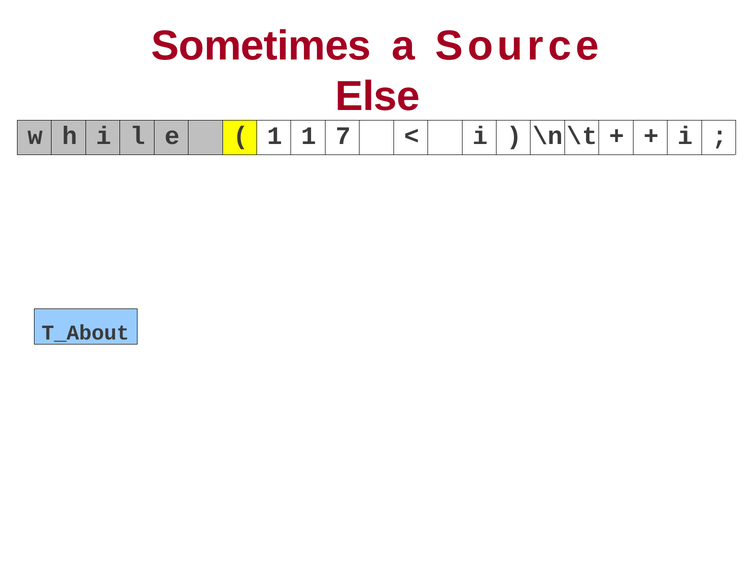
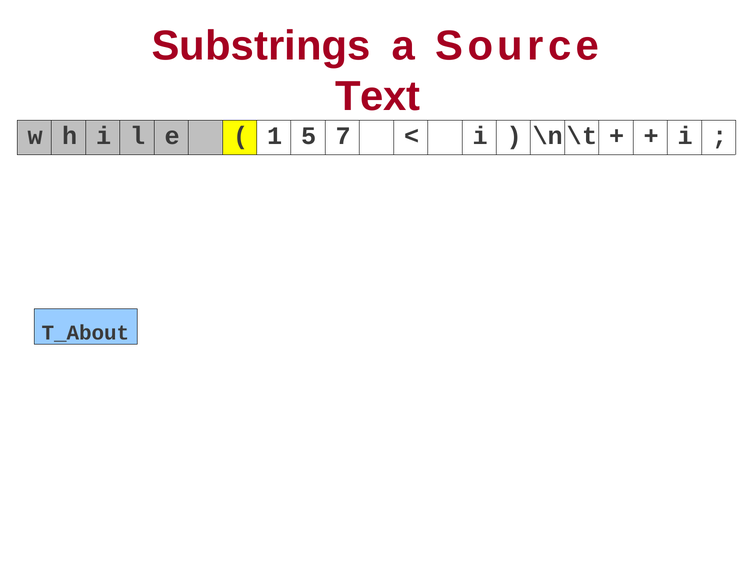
Sometimes: Sometimes -> Substrings (261, 46)
Else: Else -> Text (378, 96)
1 1: 1 -> 5 (309, 136)
